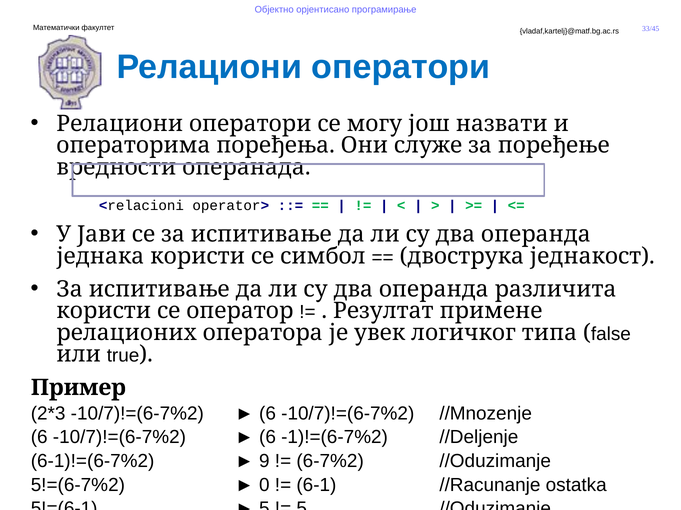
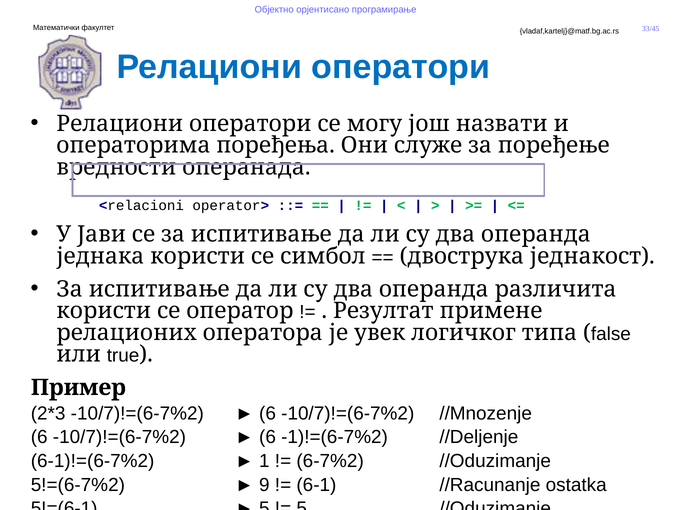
9: 9 -> 1 (264, 462)
0: 0 -> 9 (264, 485)
